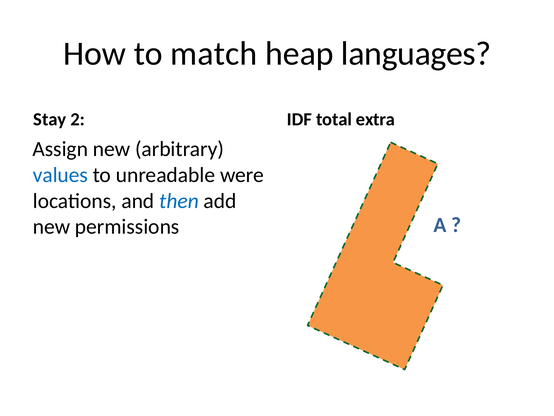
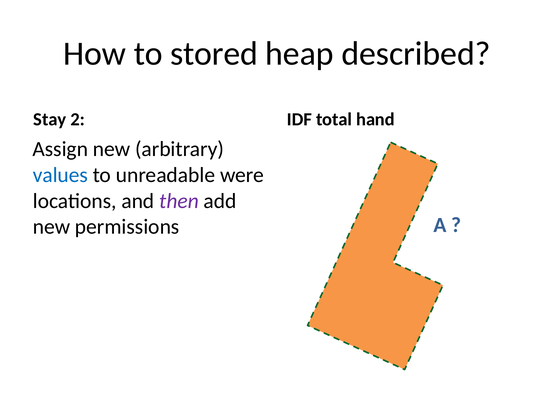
match: match -> stored (214, 54)
languages: languages -> described (416, 54)
extra: extra -> hand (375, 119)
then colour: blue -> purple (179, 201)
